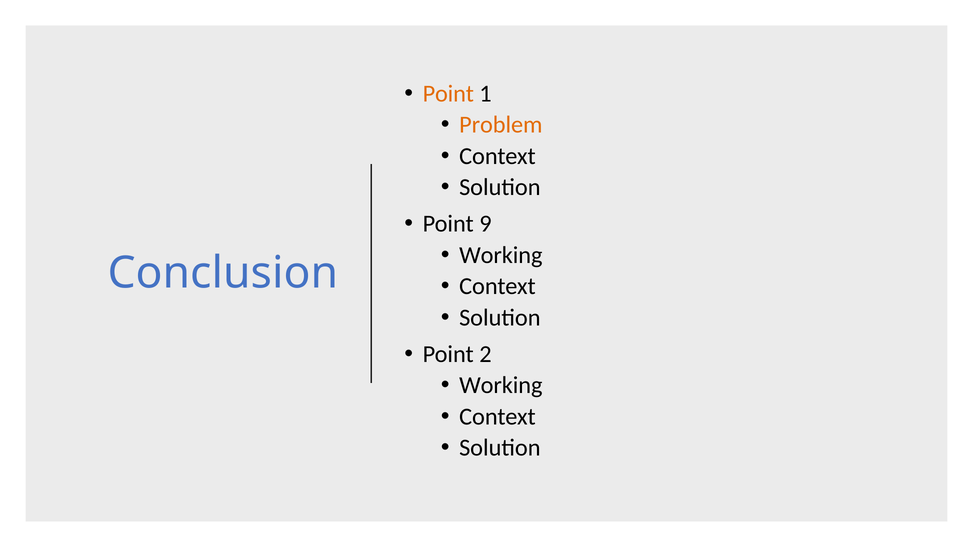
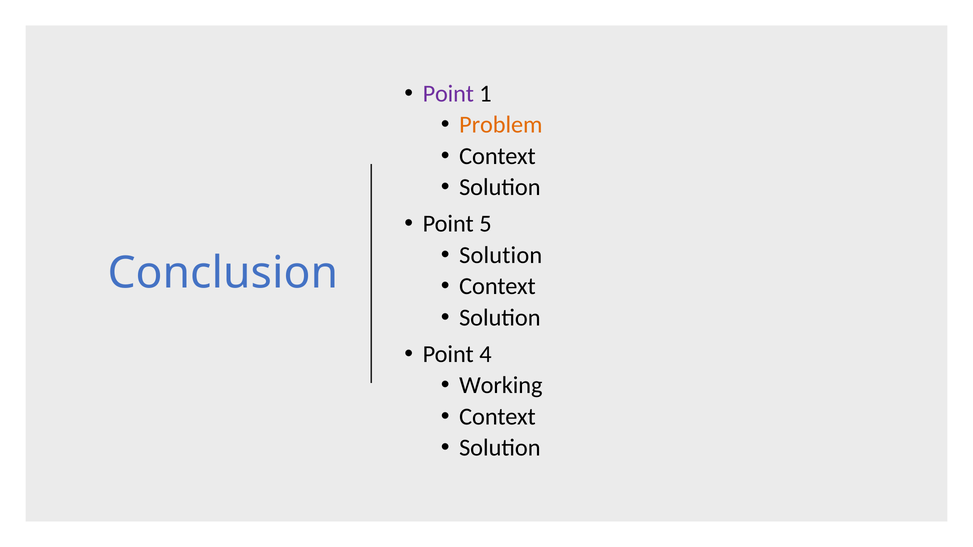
Point colour: orange -> purple (448, 94)
9: 9 -> 5 (485, 224)
Working: Working -> Solution (501, 255)
2: 2 -> 4 (485, 354)
